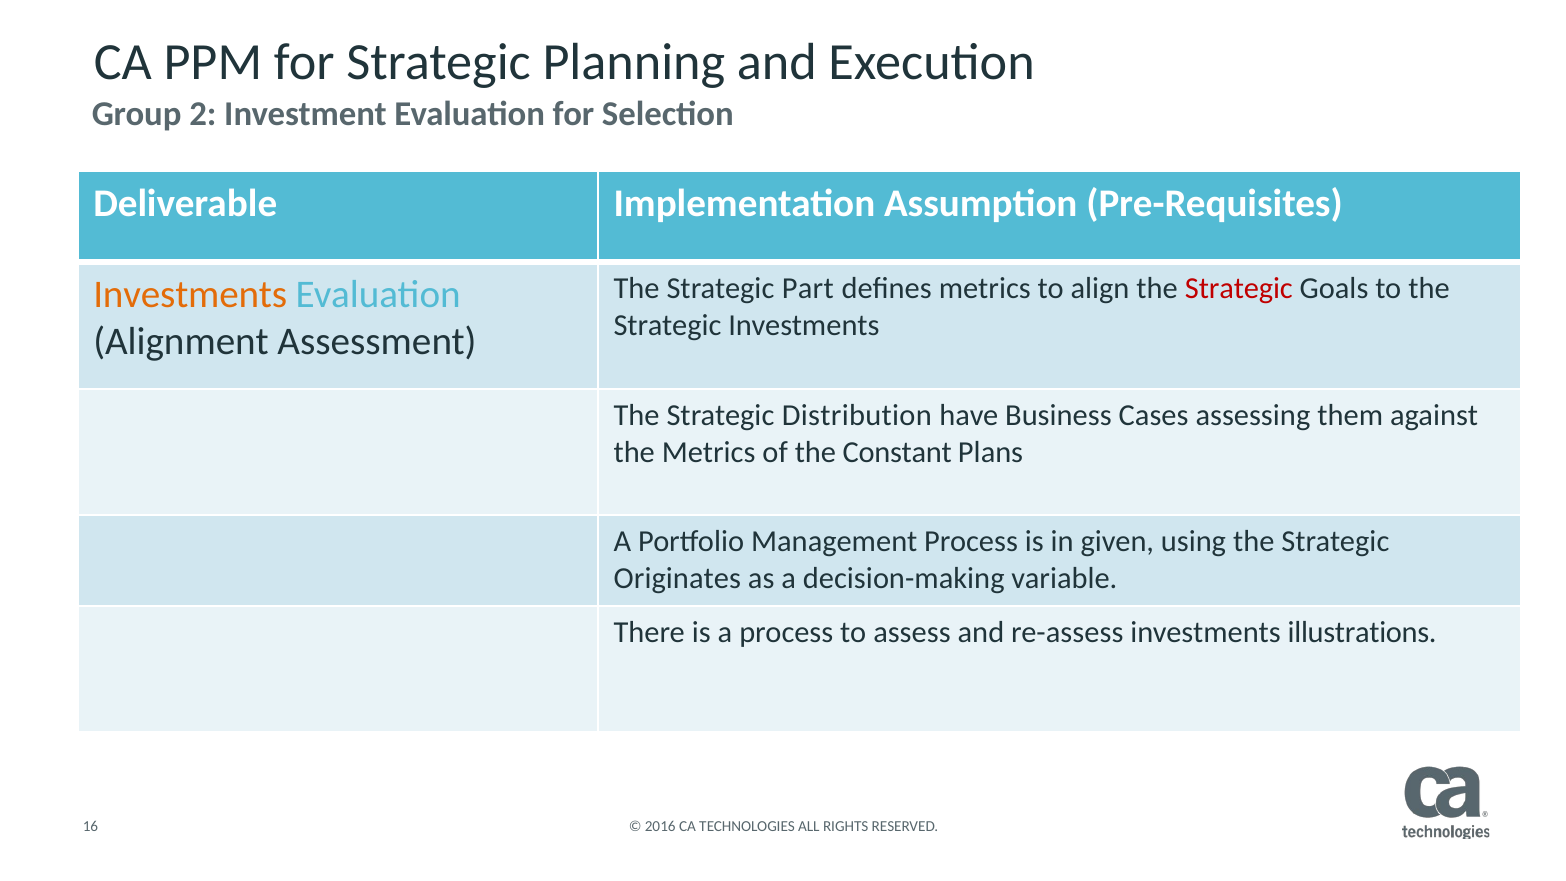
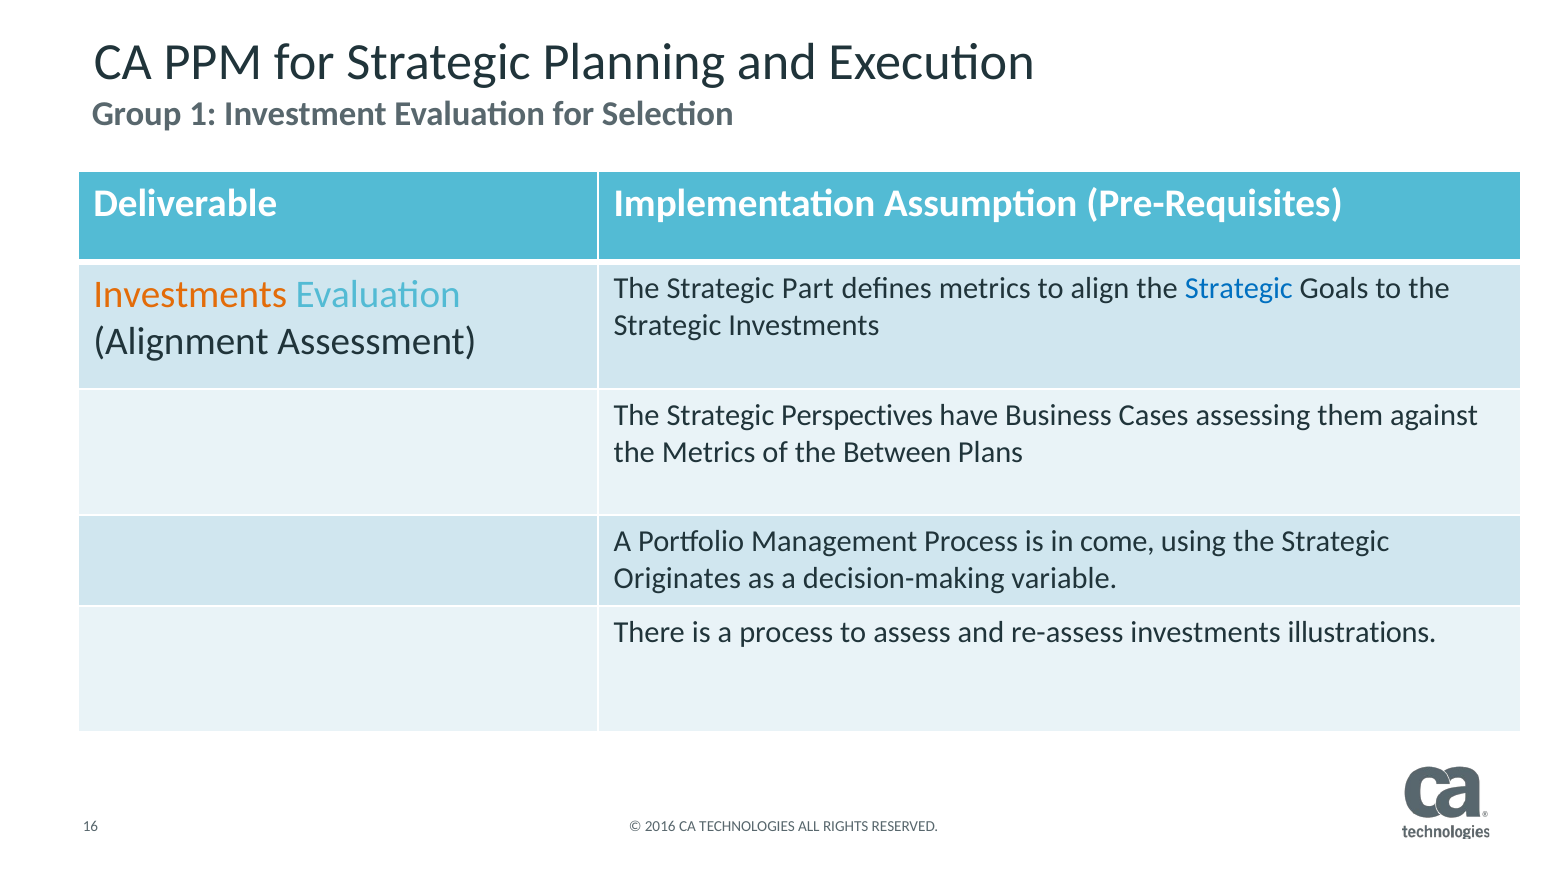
2: 2 -> 1 (203, 115)
Strategic colour: red -> blue (1239, 289)
Distribution: Distribution -> Perspectives (857, 416)
Constant: Constant -> Between (897, 453)
given: given -> come (1117, 542)
